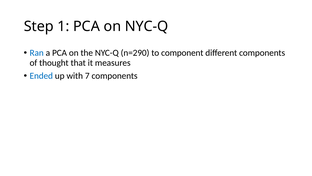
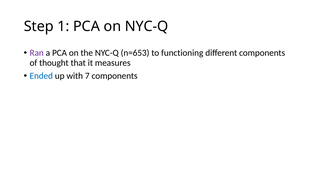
Ran colour: blue -> purple (37, 53)
n=290: n=290 -> n=653 (135, 53)
component: component -> functioning (182, 53)
